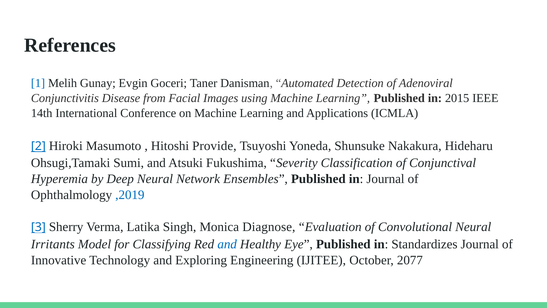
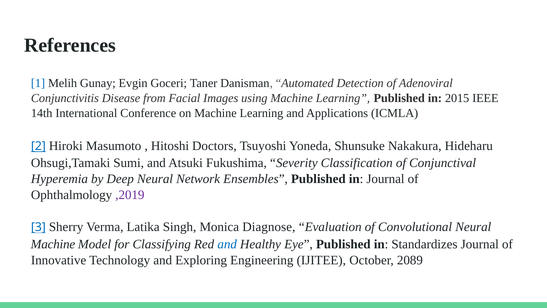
Provide: Provide -> Doctors (214, 146)
,2019 colour: blue -> purple (130, 195)
Irritants: Irritants -> Machine (53, 244)
2077: 2077 -> 2089 (410, 260)
